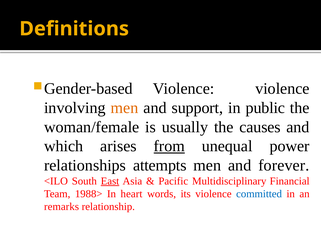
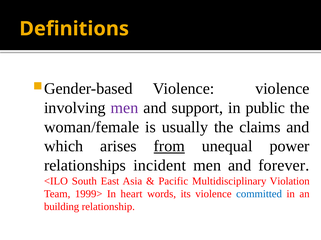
men colour: orange -> purple (124, 108)
causes: causes -> claims (260, 127)
attempts: attempts -> incident (160, 166)
East underline: present -> none (110, 182)
Financial: Financial -> Violation (290, 182)
1988>: 1988> -> 1999> (89, 194)
remarks: remarks -> building (62, 207)
